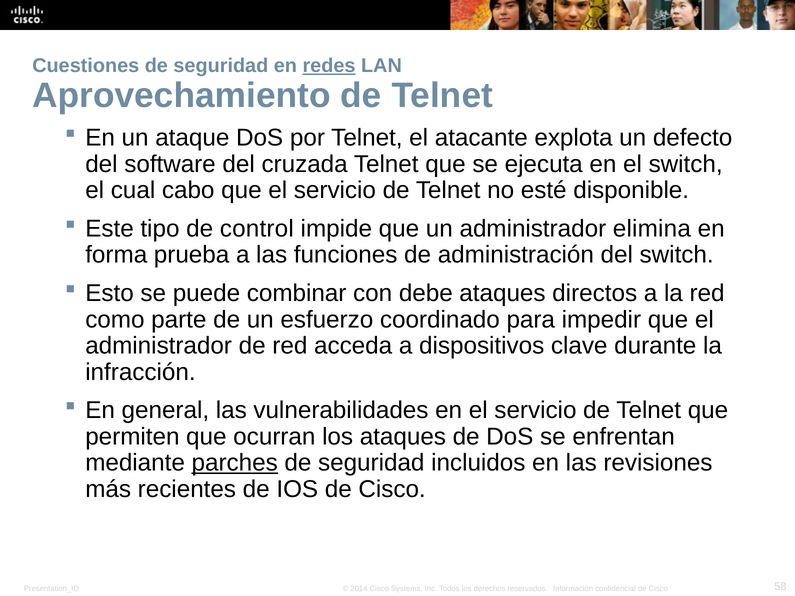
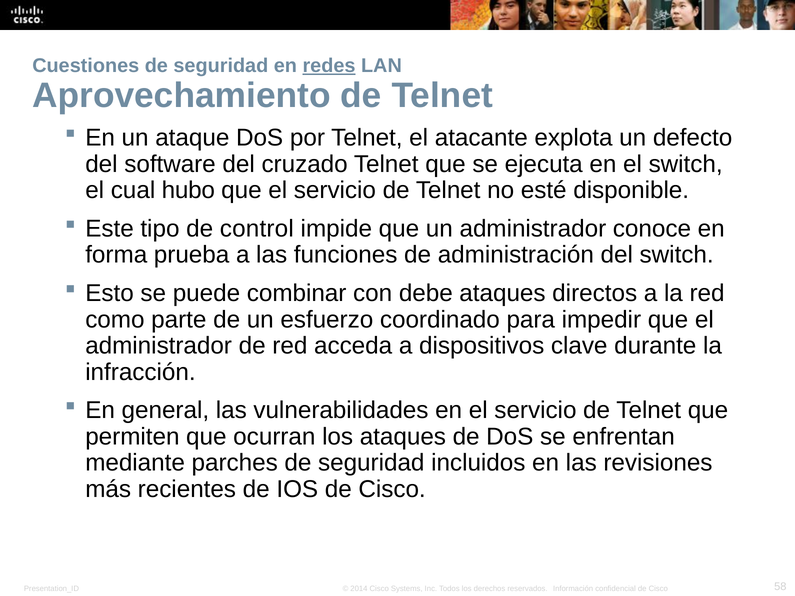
cruzada: cruzada -> cruzado (305, 164)
cabo: cabo -> hubo (188, 190)
elimina: elimina -> conoce (652, 229)
parches underline: present -> none (235, 463)
